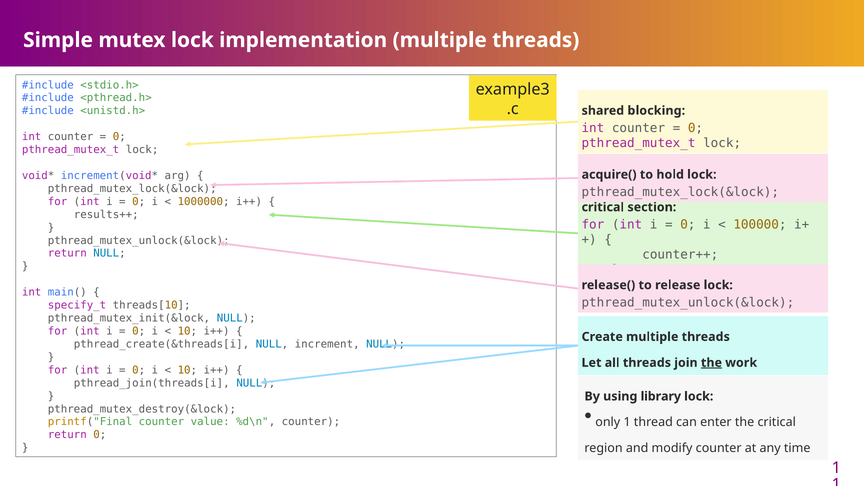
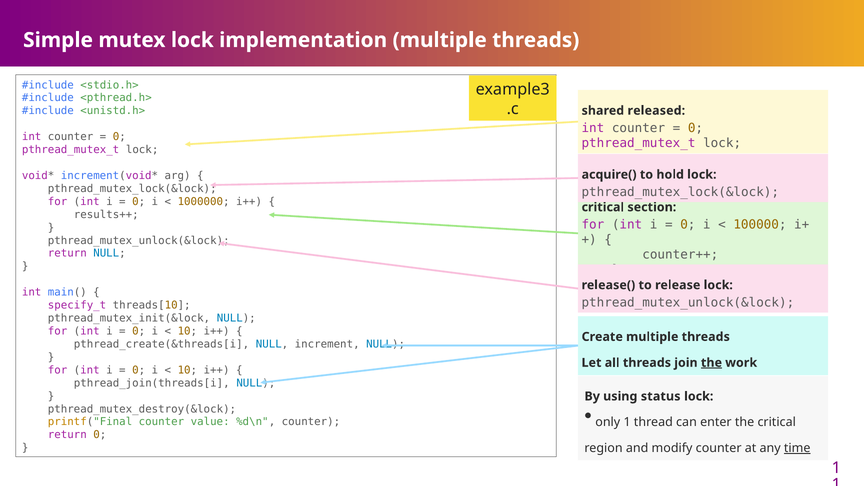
blocking: blocking -> released (656, 111)
library: library -> status (661, 396)
time underline: none -> present (797, 448)
